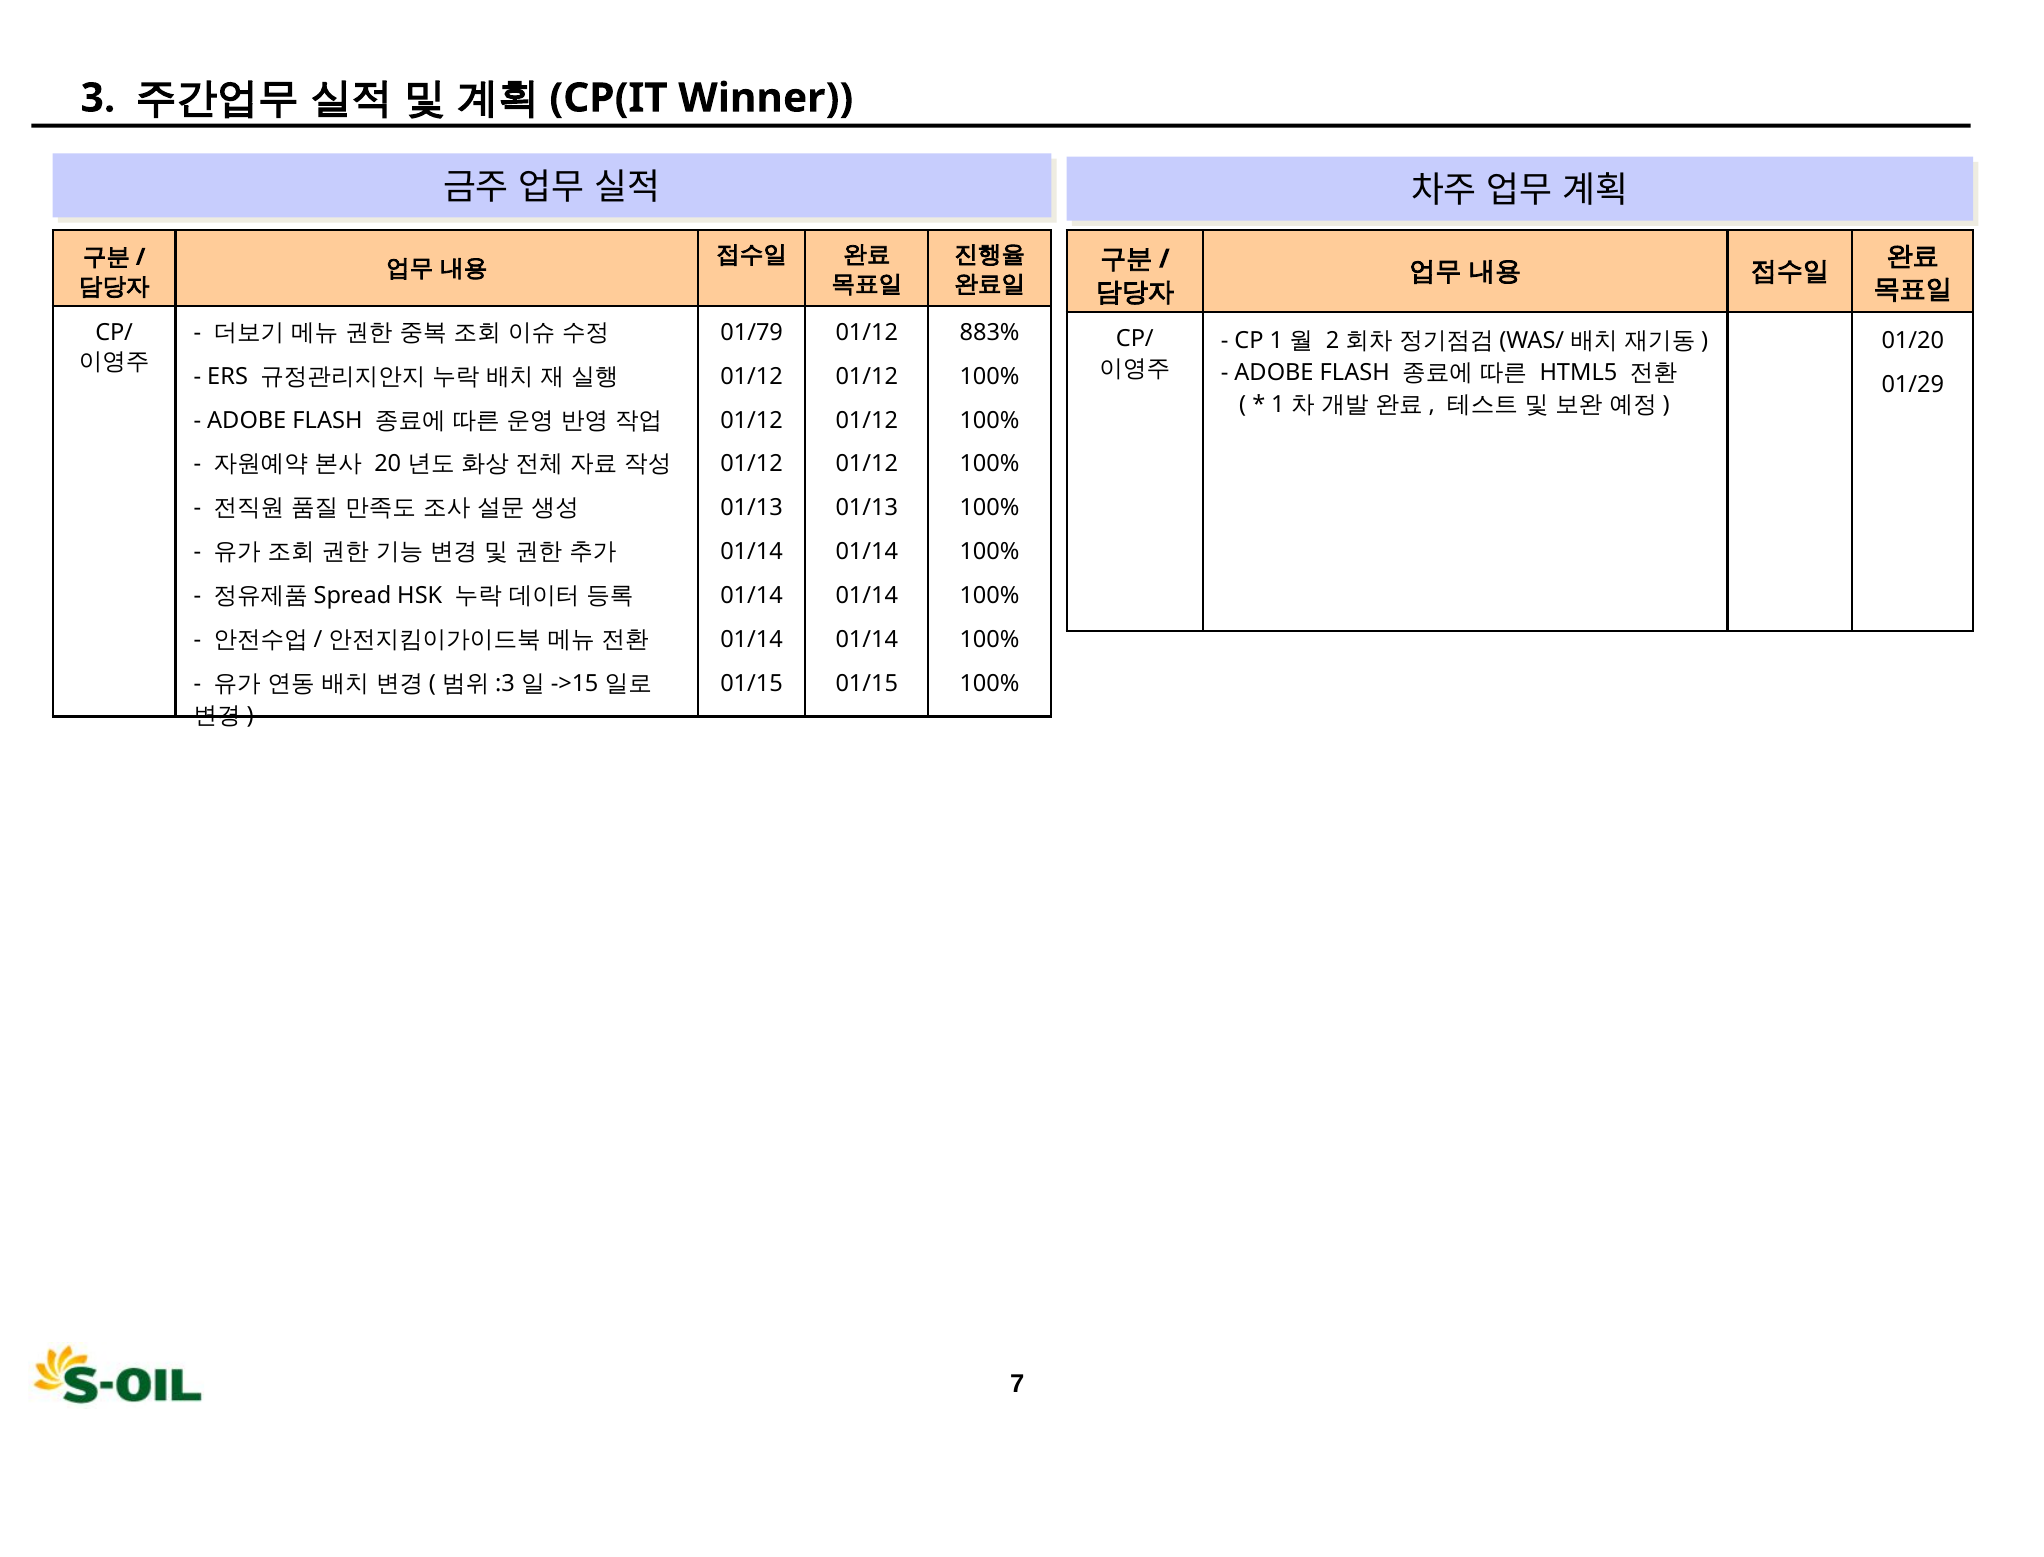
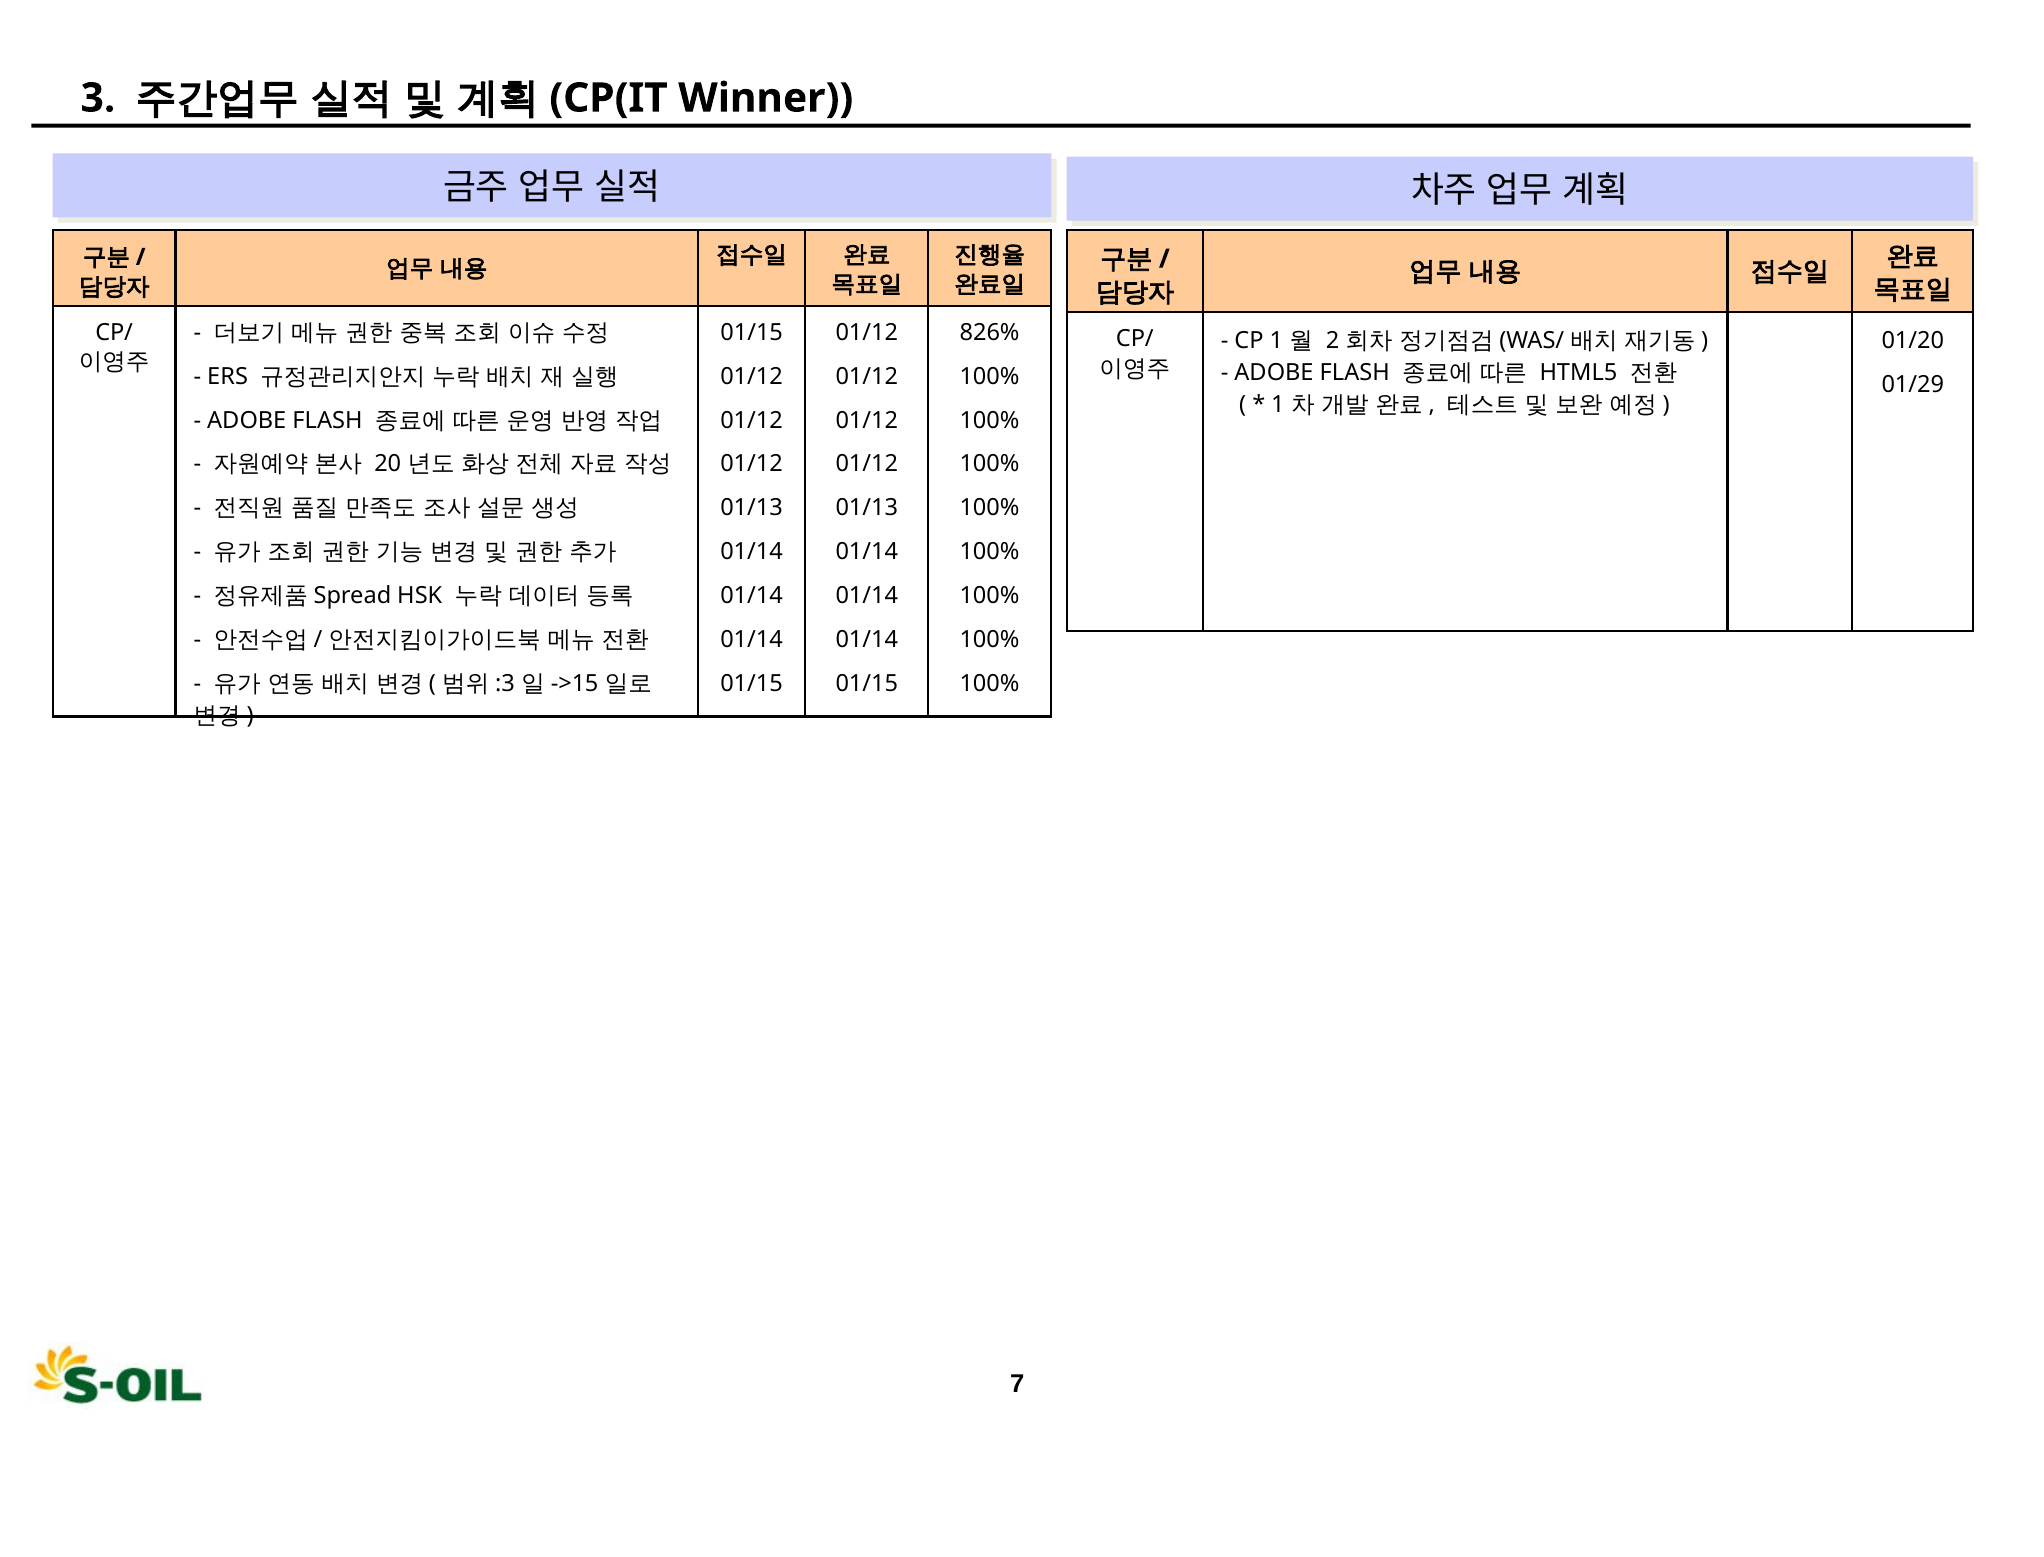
01/79: 01/79 -> 01/15 (752, 333)
883%: 883% -> 826% (990, 333)
